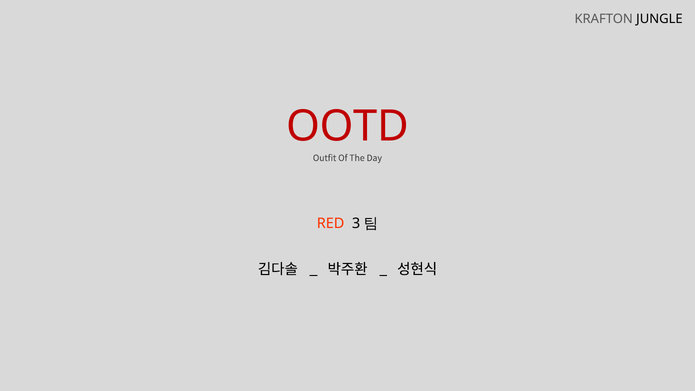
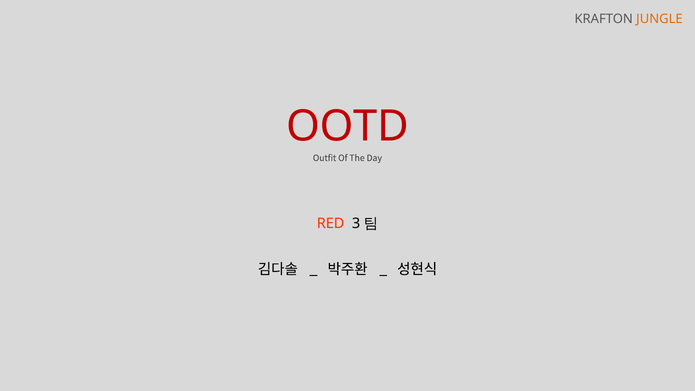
JUNGLE colour: black -> orange (659, 19)
